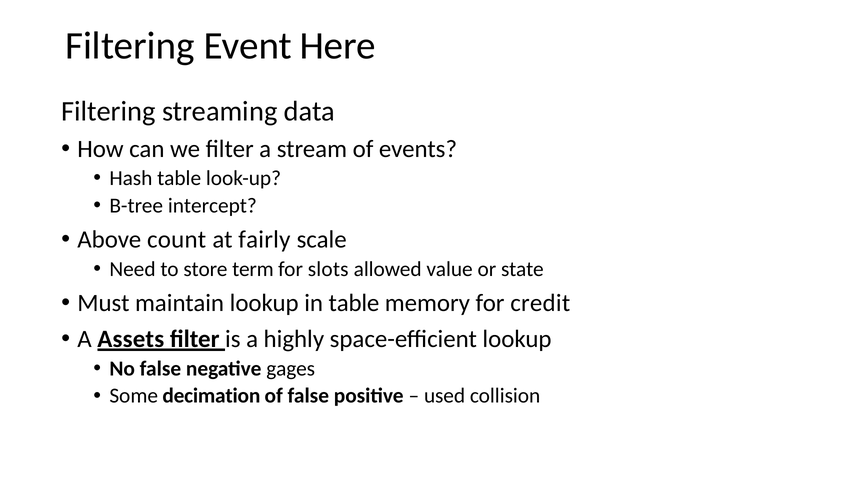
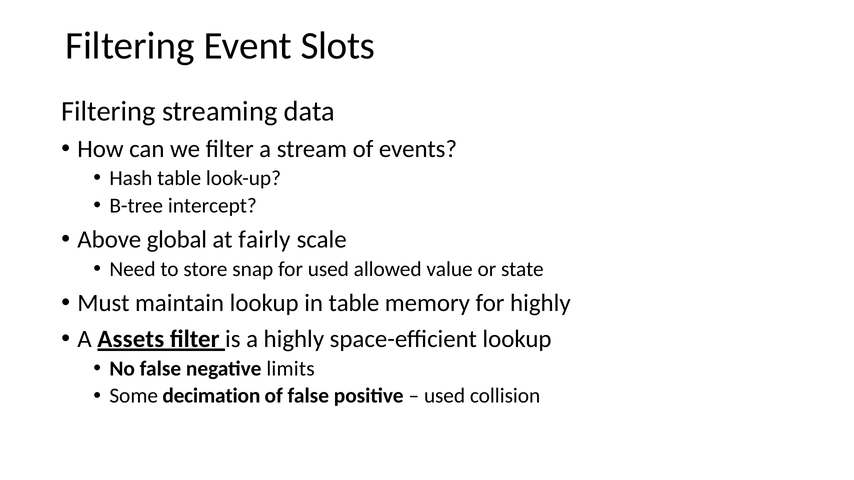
Here: Here -> Slots (338, 46)
count: count -> global (177, 240)
term: term -> snap (253, 269)
for slots: slots -> used (328, 269)
for credit: credit -> highly (540, 303)
gages: gages -> limits (291, 369)
